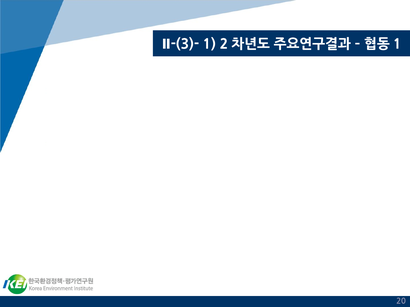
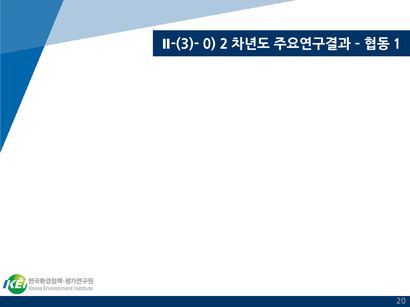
1: 1 -> 0 (209, 44)
